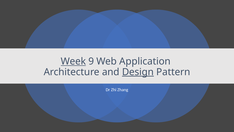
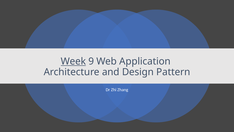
Design underline: present -> none (138, 72)
